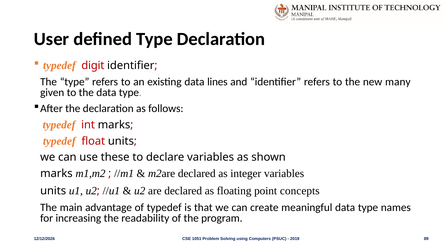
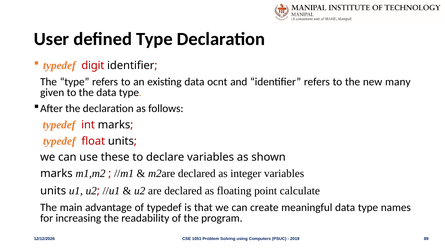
lines: lines -> ocnt (217, 82)
concepts: concepts -> calculate (300, 191)
